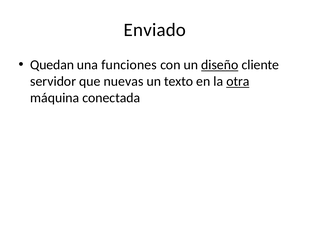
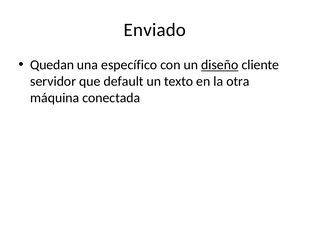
funciones: funciones -> específico (129, 65)
nuevas: nuevas -> default (124, 82)
otra underline: present -> none (238, 82)
